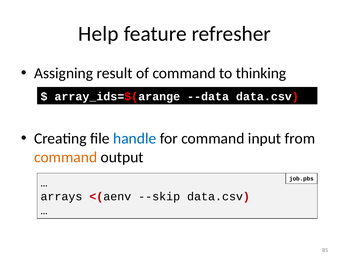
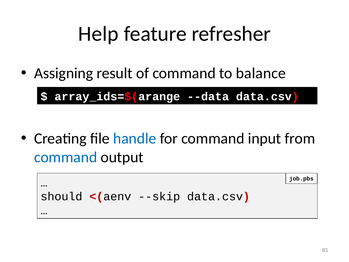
thinking: thinking -> balance (261, 73)
command colour: orange -> blue (66, 157)
arrays: arrays -> should (61, 196)
